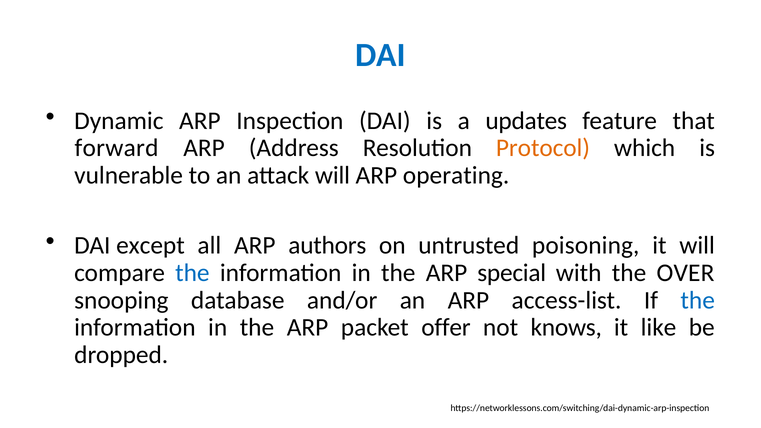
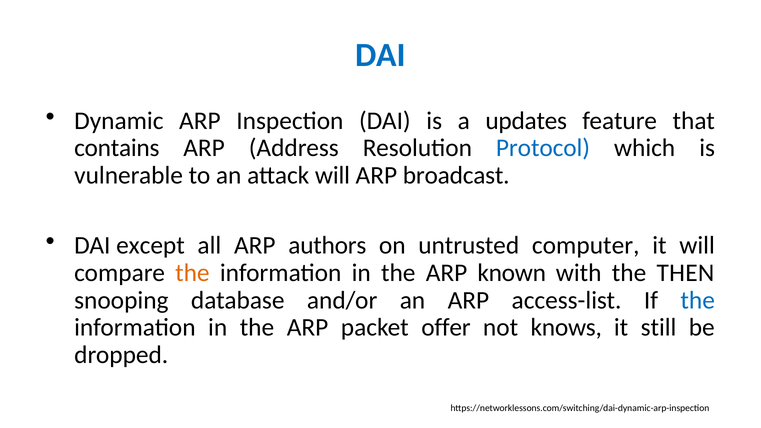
forward: forward -> contains (117, 148)
Protocol colour: orange -> blue (543, 148)
operating: operating -> broadcast (456, 175)
poisoning: poisoning -> computer (586, 245)
the colour: blue -> orange (192, 273)
special: special -> known (512, 273)
OVER: OVER -> THEN (685, 273)
like: like -> still (659, 328)
